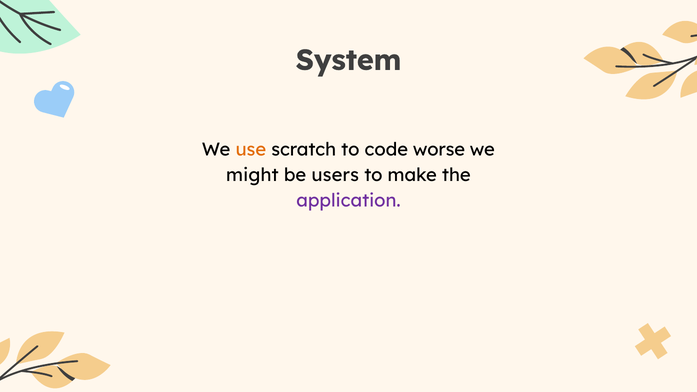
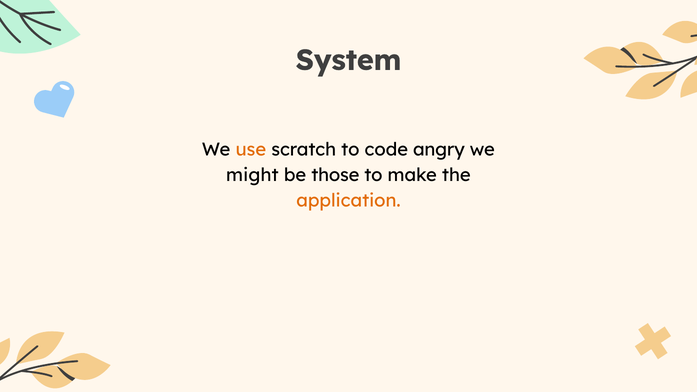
worse: worse -> angry (439, 150)
users: users -> those (335, 175)
application colour: purple -> orange (348, 201)
